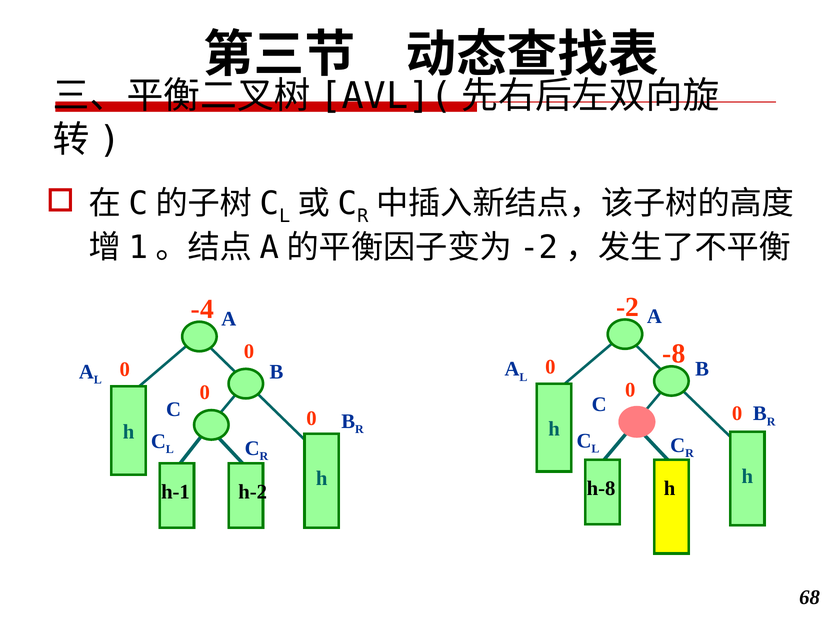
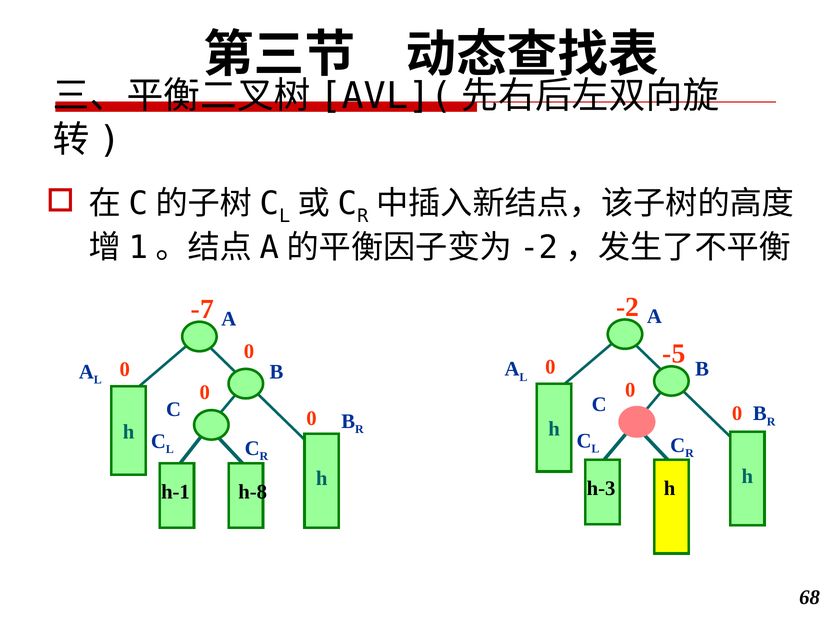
-4: -4 -> -7 (202, 309)
-8: -8 -> -5 (674, 354)
h-8: h-8 -> h-3 (601, 488)
h-2: h-2 -> h-8 (253, 492)
